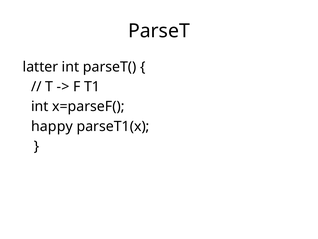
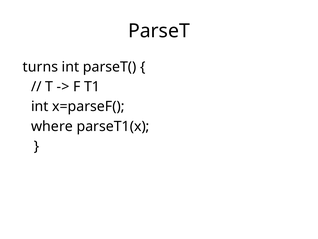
latter: latter -> turns (40, 67)
happy: happy -> where (52, 126)
